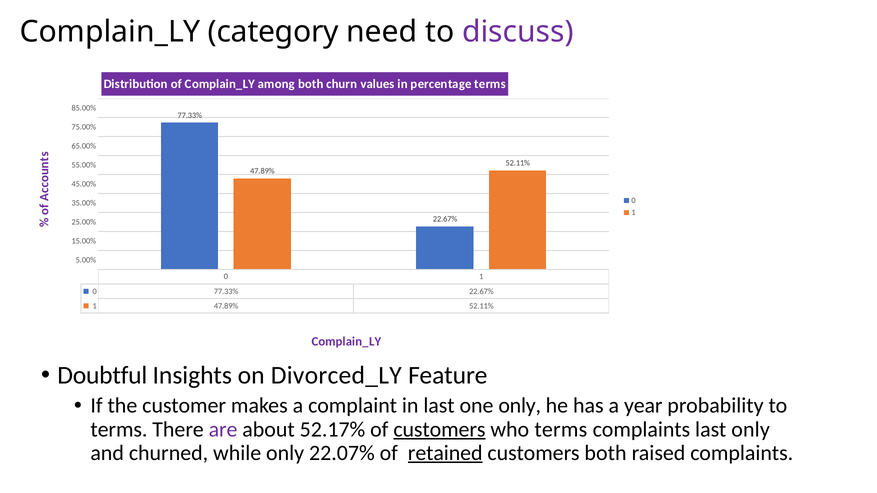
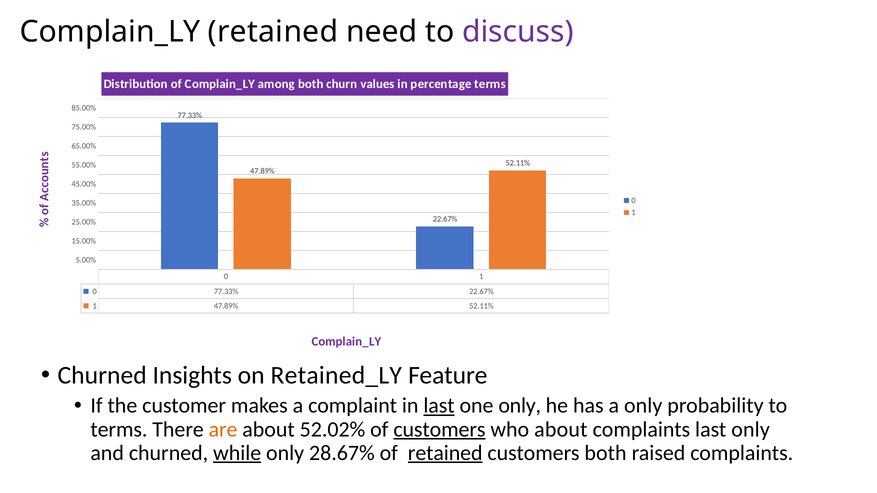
Complain_LY category: category -> retained (273, 32)
Doubtful: Doubtful -> Churned (102, 376)
Divorced_LY: Divorced_LY -> Retained_LY (336, 376)
last underline: none -> present (439, 406)
a year: year -> only (643, 406)
are colour: purple -> orange (223, 430)
52.17%: 52.17% -> 52.02% (332, 430)
who terms: terms -> about (561, 430)
while underline: none -> present (237, 453)
22.07%: 22.07% -> 28.67% (342, 453)
